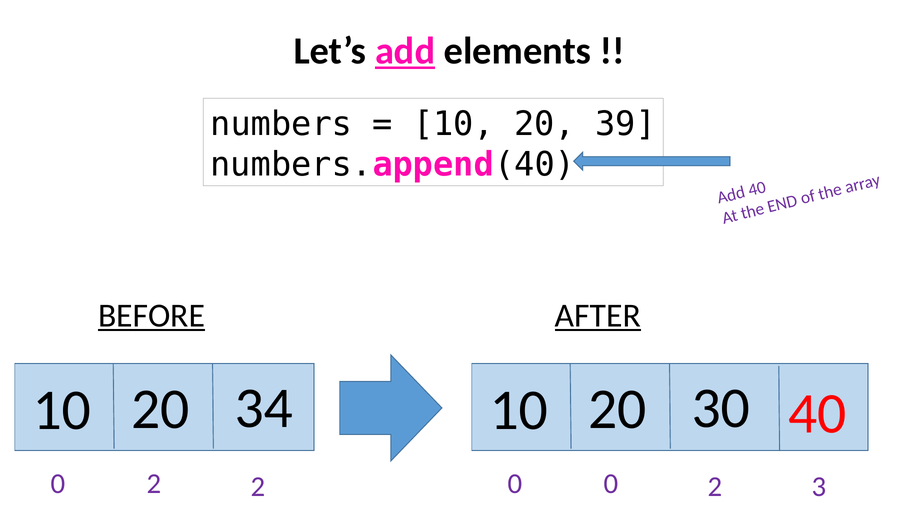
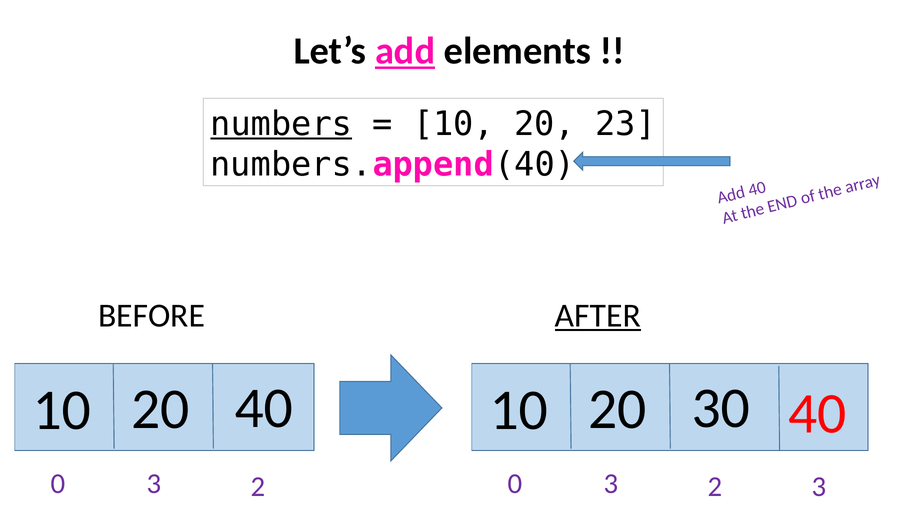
numbers underline: none -> present (281, 124)
39: 39 -> 23 (626, 124)
BEFORE underline: present -> none (152, 316)
20 34: 34 -> 40 (264, 408)
2: 2 -> 3 (154, 484)
0: 0 -> 3 (611, 484)
